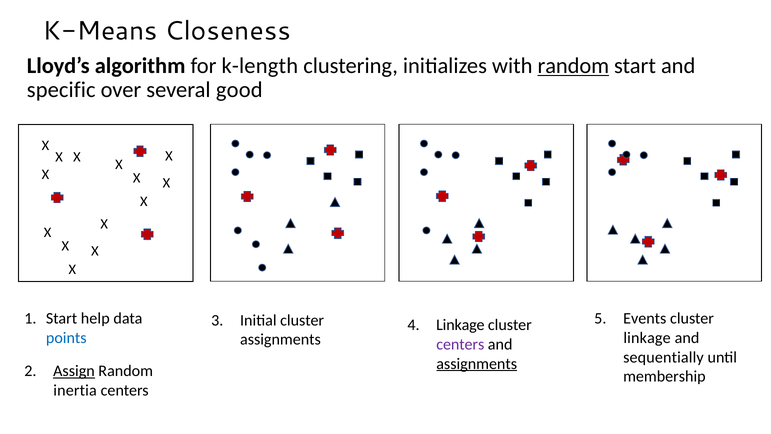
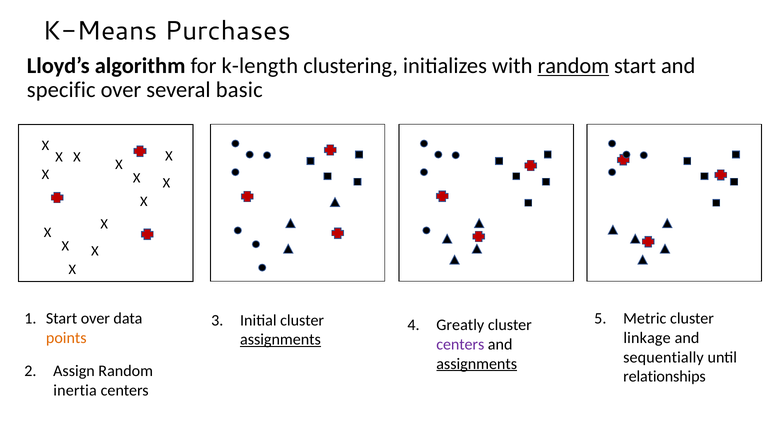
Closeness: Closeness -> Purchases (228, 31)
good: good -> basic (239, 90)
Start help: help -> over (95, 318)
Events: Events -> Metric (645, 318)
Linkage: Linkage -> Greatly (460, 325)
points colour: blue -> orange (66, 338)
assignments underline: none -> present (280, 339)
Assign underline: present -> none (74, 371)
membership: membership -> relationships (664, 376)
